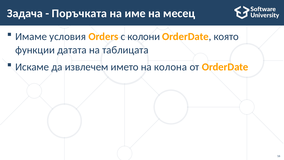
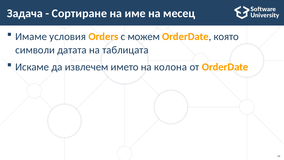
Поръчката: Поръчката -> Сортиране (79, 13)
колони: колони -> можем (144, 36)
функции: функции -> символи (35, 50)
